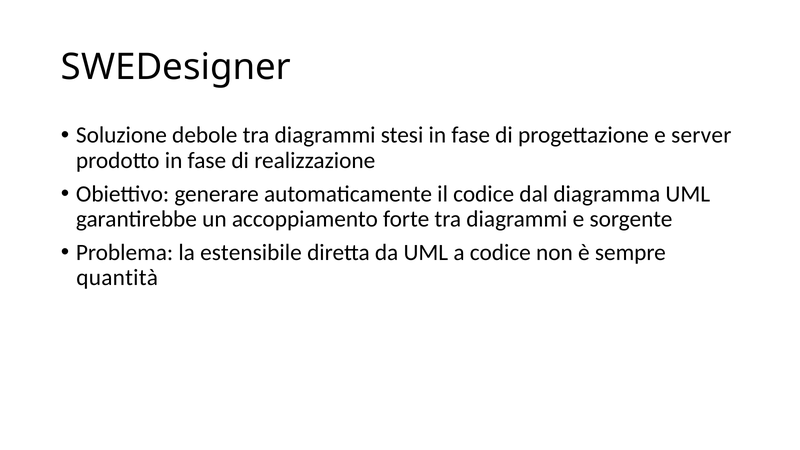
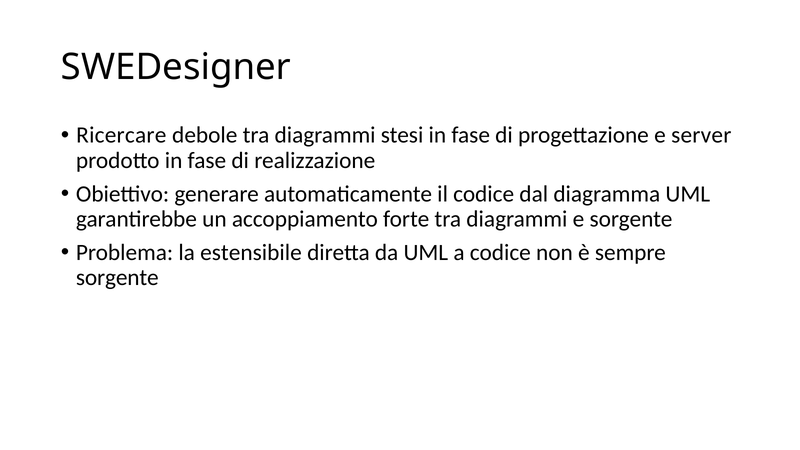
Soluzione: Soluzione -> Ricercare (121, 135)
quantità: quantità -> sorgente (117, 278)
